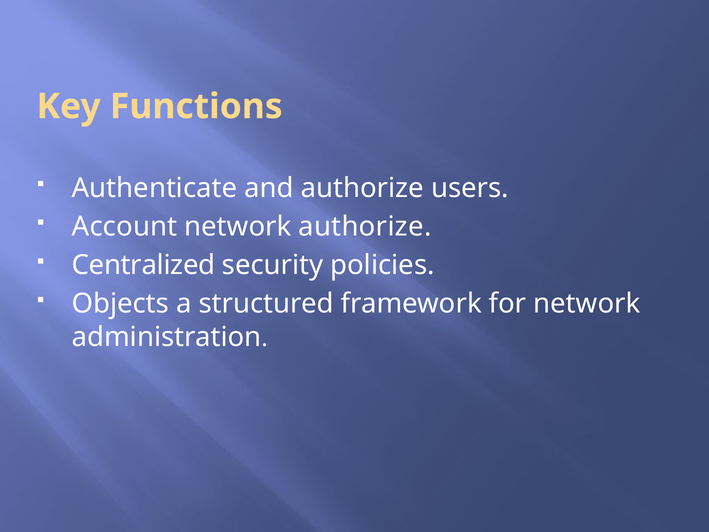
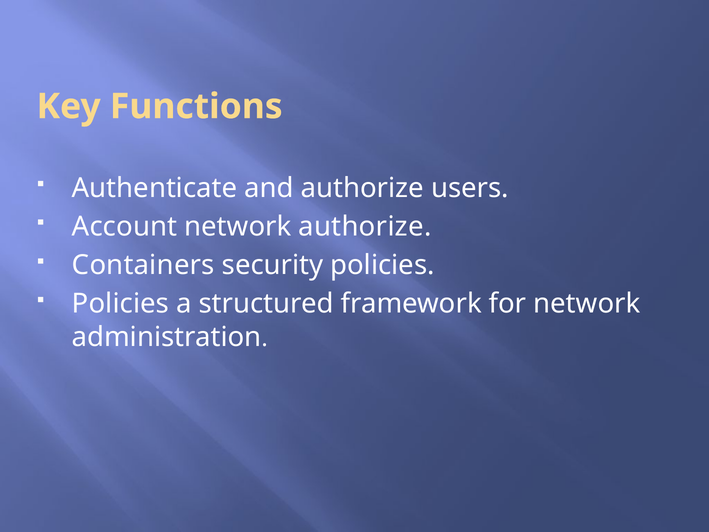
Centralized: Centralized -> Containers (143, 265)
Objects: Objects -> Policies (120, 304)
